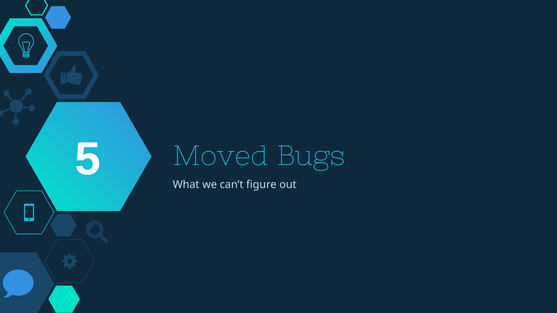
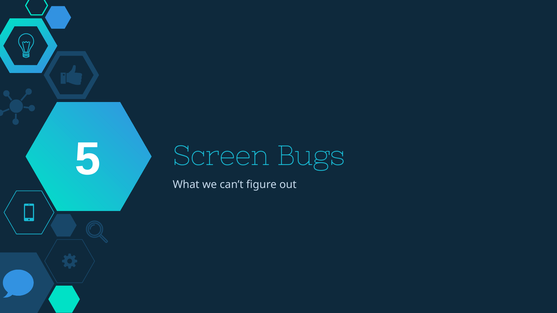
Moved: Moved -> Screen (221, 156)
